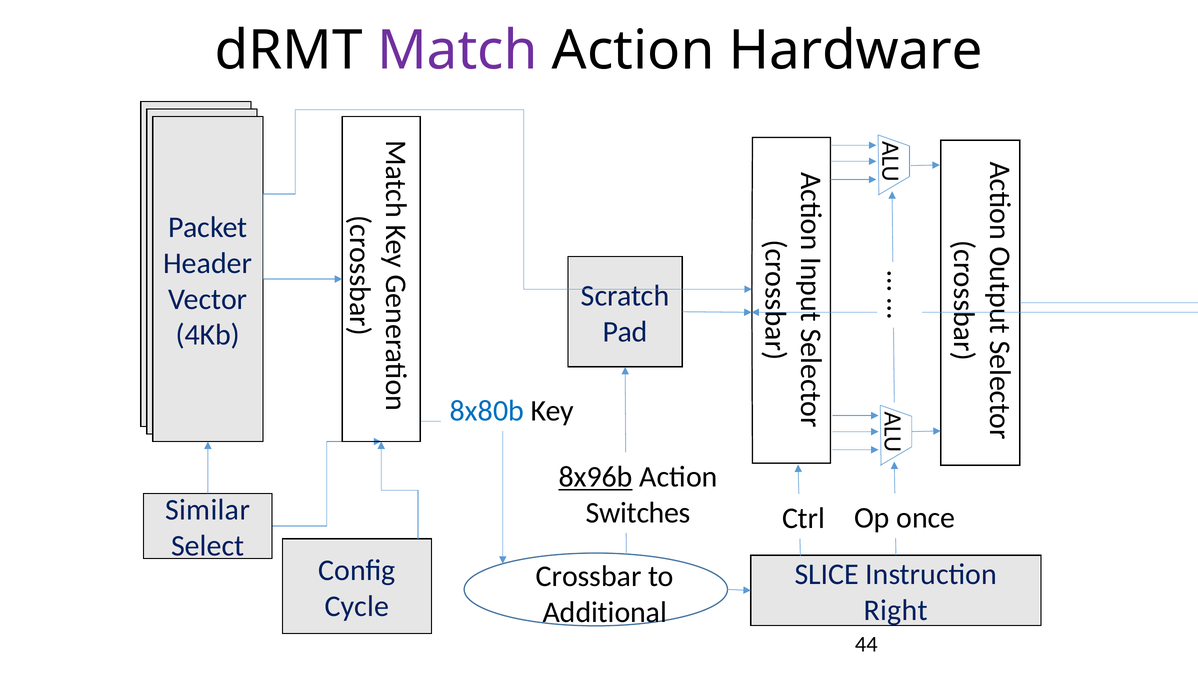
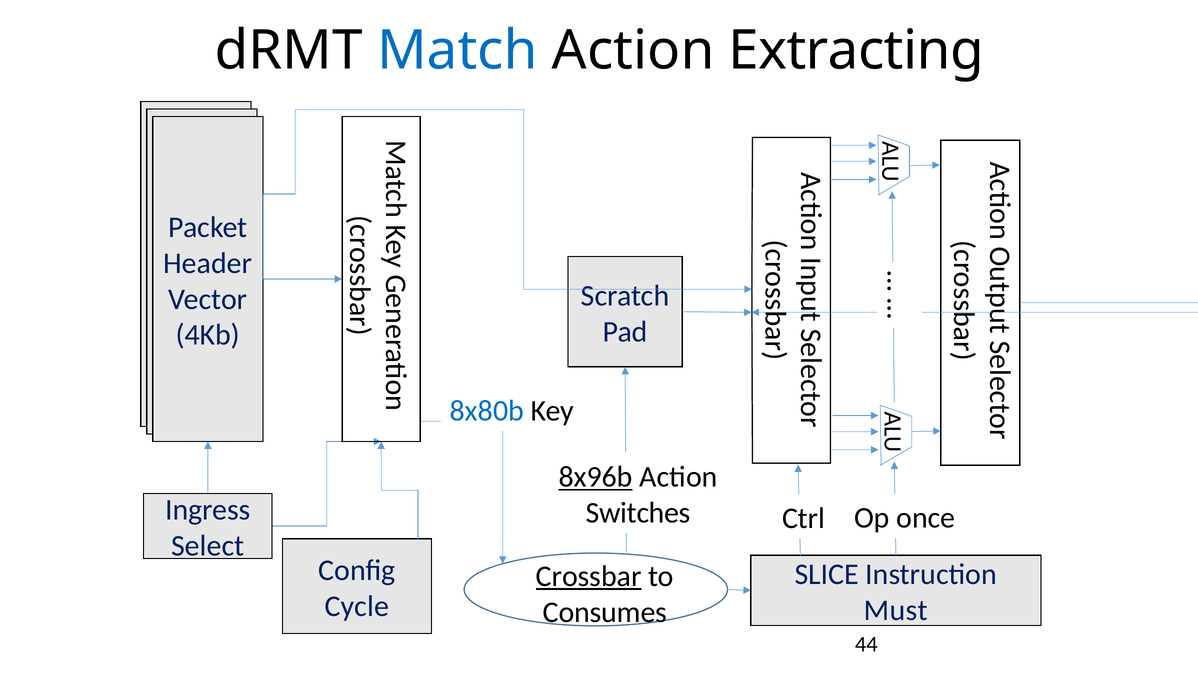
Match colour: purple -> blue (457, 51)
Hardware: Hardware -> Extracting (856, 51)
Similar: Similar -> Ingress (208, 510)
Crossbar underline: none -> present (589, 576)
Right: Right -> Must (896, 610)
Additional: Additional -> Consumes (605, 612)
